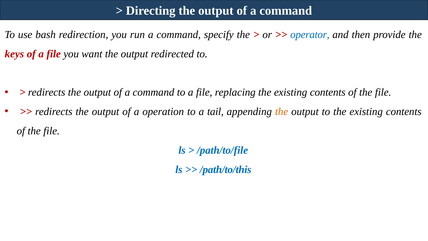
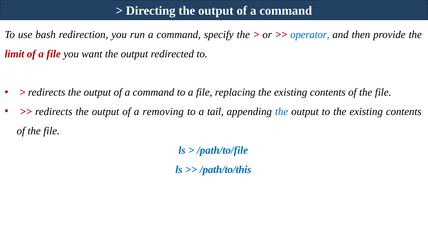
keys: keys -> limit (14, 54)
operation: operation -> removing (163, 112)
the colour: orange -> blue (282, 112)
